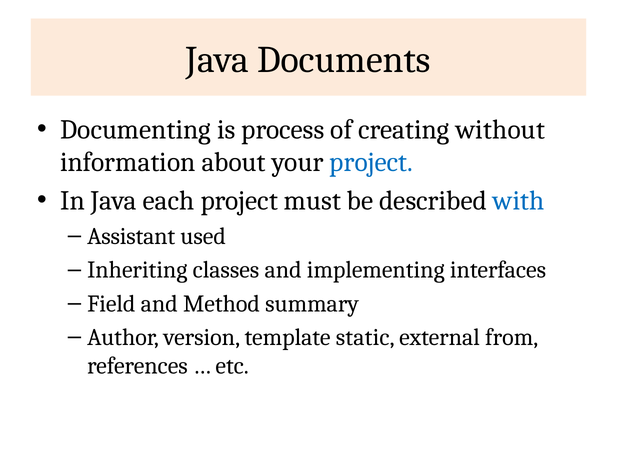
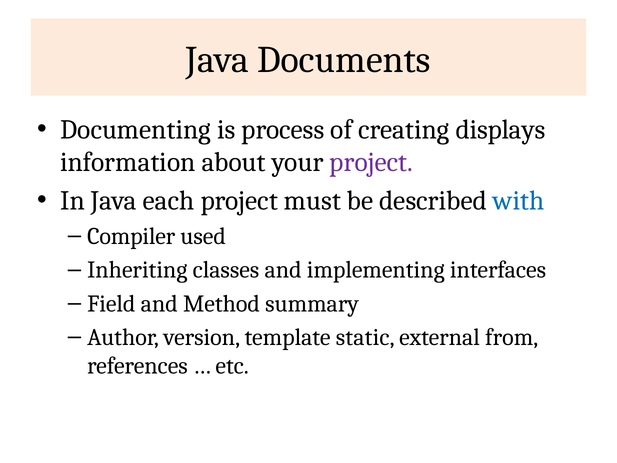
without: without -> displays (500, 129)
project colour: blue -> purple (371, 162)
Assistant: Assistant -> Compiler (131, 236)
